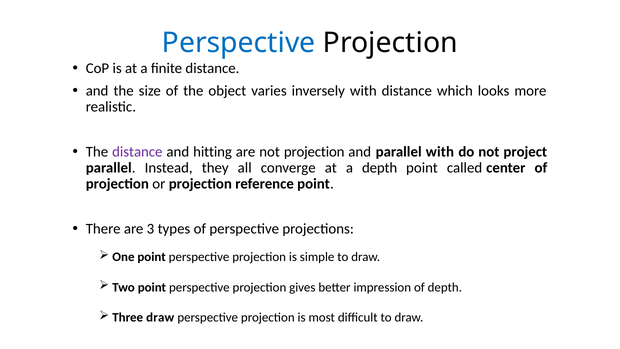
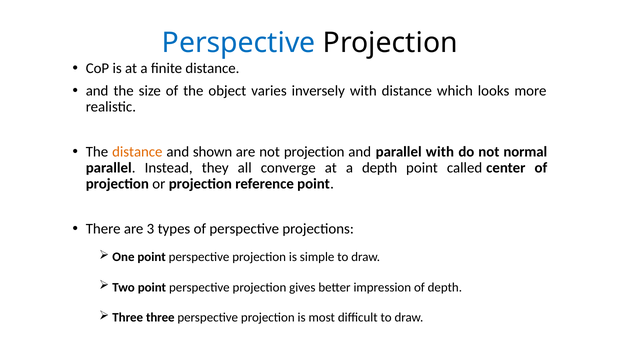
distance colour: purple -> orange (137, 152)
hitting: hitting -> shown (213, 152)
project: project -> normal (525, 152)
Three draw: draw -> three (160, 317)
